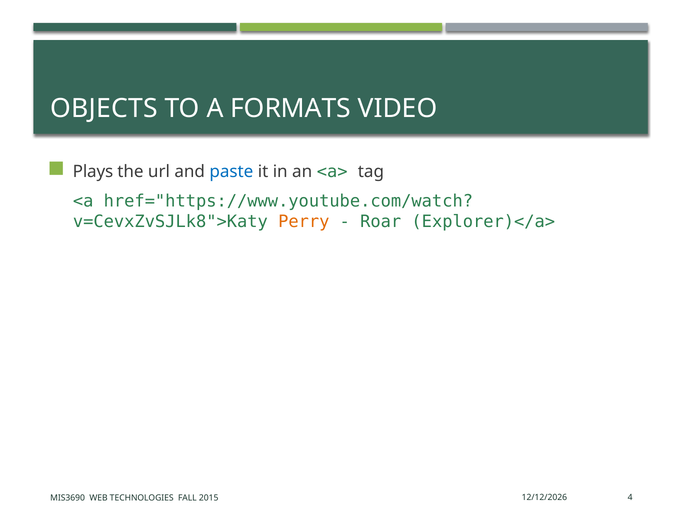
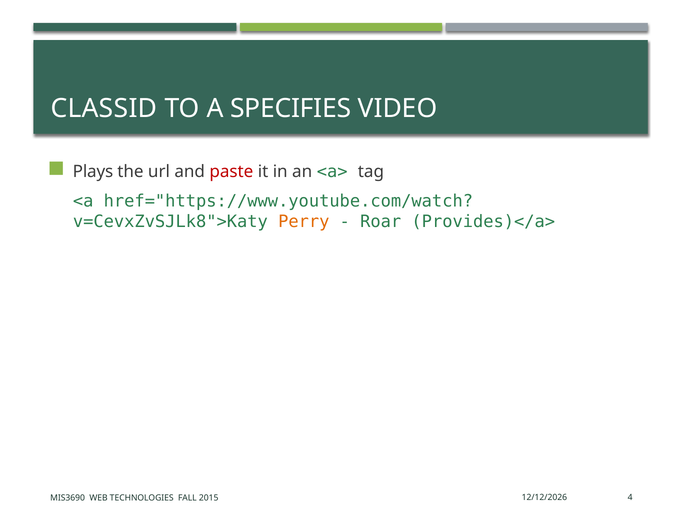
OBJECTS: OBJECTS -> CLASSID (104, 109)
FORMATS: FORMATS -> SPECIFIES (291, 109)
paste colour: blue -> red (231, 172)
Explorer)</a>: Explorer)</a> -> Provides)</a> (483, 222)
